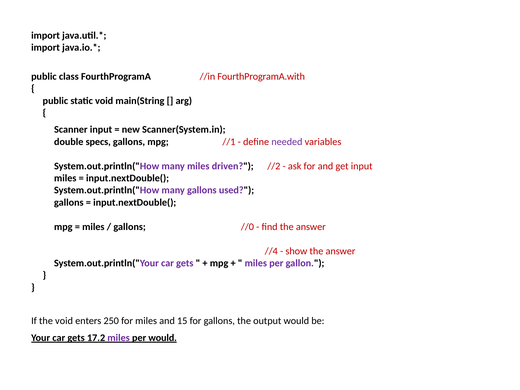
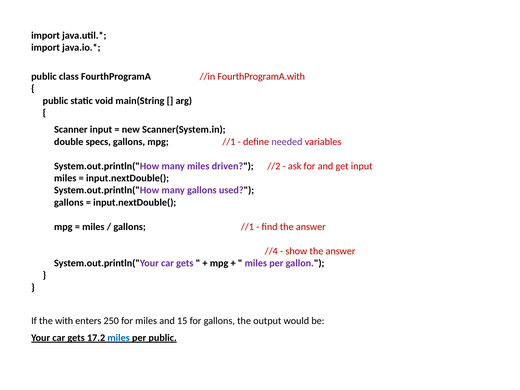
gallons //0: //0 -> //1 (247, 227)
the void: void -> with (64, 321)
miles colour: purple -> blue (119, 338)
per would: would -> public (163, 338)
